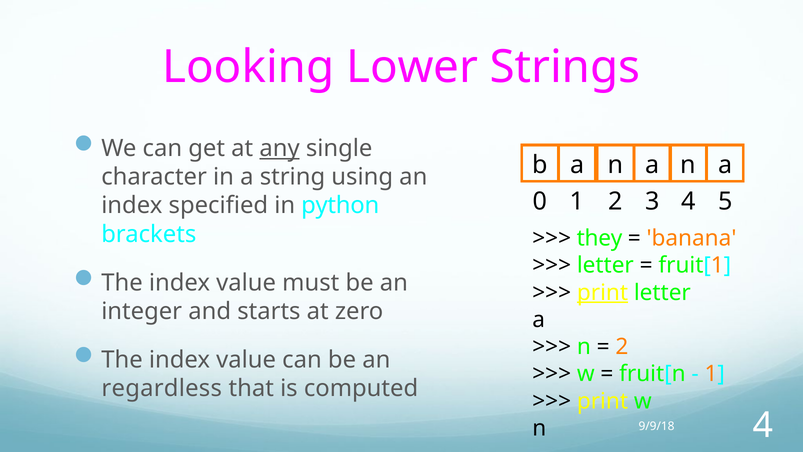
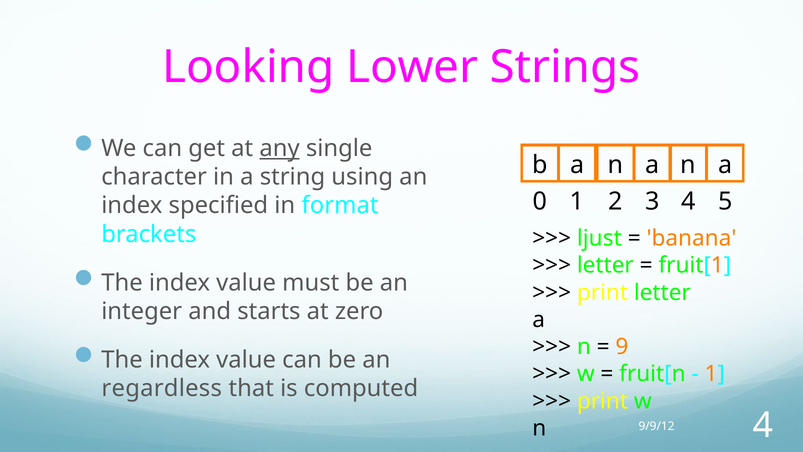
python: python -> format (340, 205)
they: they -> ljust (599, 238)
print underline: present -> none (602, 292)
2: 2 -> 9 (622, 347)
9/9/18: 9/9/18 -> 9/9/12 (657, 426)
